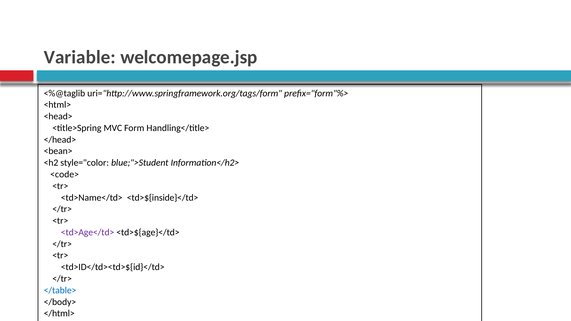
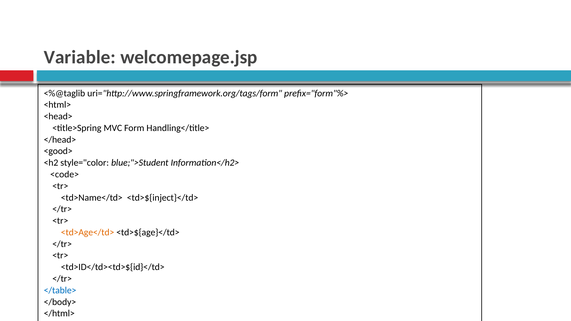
<bean>: <bean> -> <good> (58, 151)
<td>${inside}</td>: <td>${inside}</td> -> <td>${inject}</td> (163, 198)
<td>Age</td> colour: purple -> orange (88, 232)
